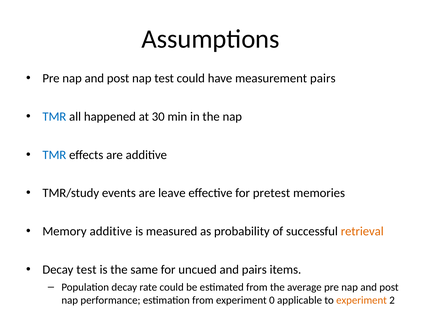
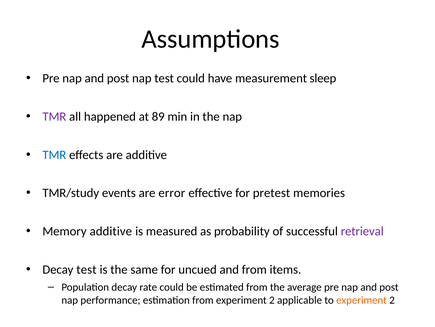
measurement pairs: pairs -> sleep (323, 78)
TMR colour: blue -> purple (54, 116)
30: 30 -> 89 (158, 116)
leave: leave -> error (172, 193)
retrieval colour: orange -> purple (362, 231)
and pairs: pairs -> from (254, 269)
from experiment 0: 0 -> 2 (272, 300)
